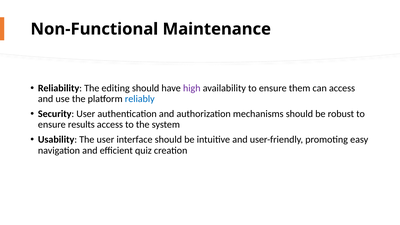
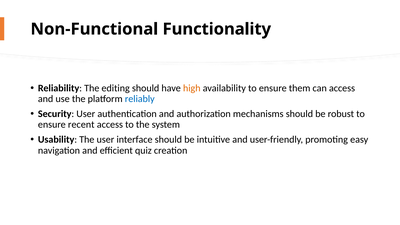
Maintenance: Maintenance -> Functionality (217, 29)
high colour: purple -> orange (192, 88)
results: results -> recent (81, 125)
